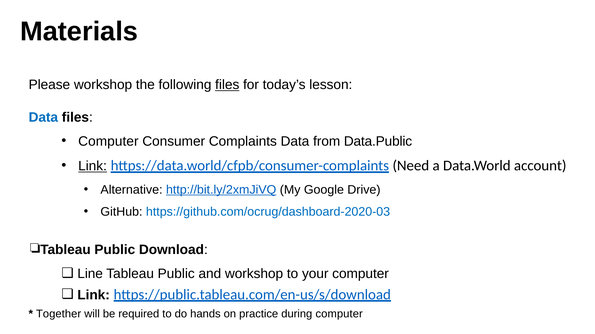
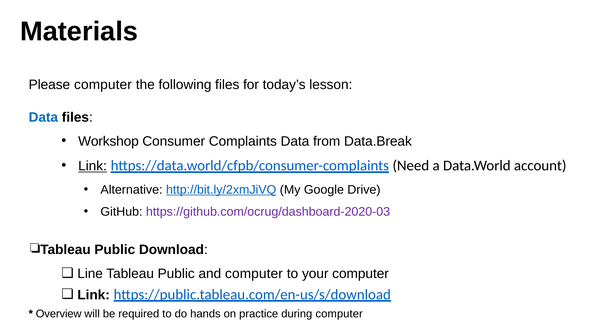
Please workshop: workshop -> computer (103, 85)
files underline: present -> none (227, 85)
Computer: Computer -> Workshop (108, 141)
Data.Public: Data.Public -> Data.Break (378, 141)
https://github.com/ocrug/dashboard-2020-03 colour: blue -> purple (268, 212)
and workshop: workshop -> computer (254, 274)
Together: Together -> Overview (59, 314)
